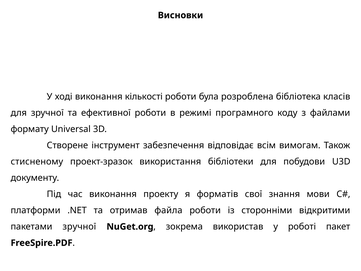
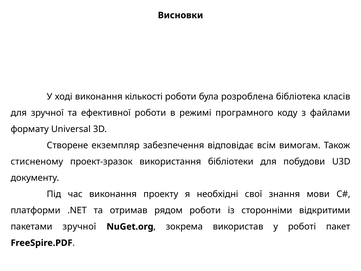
інструмент: інструмент -> екземпляр (116, 145)
форматів: форматів -> необхідні (218, 194)
файла: файла -> рядом (169, 210)
